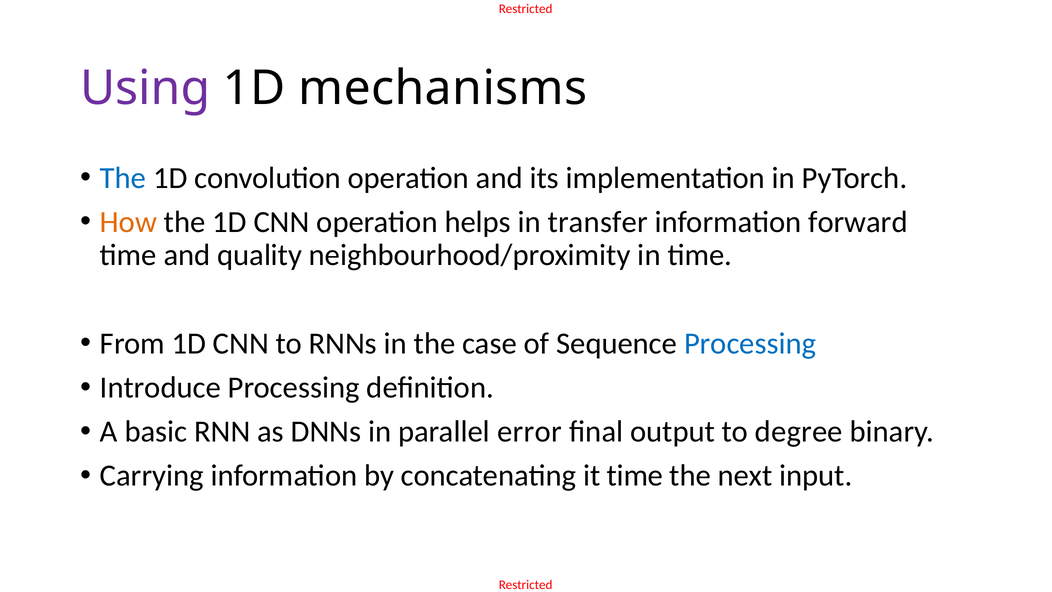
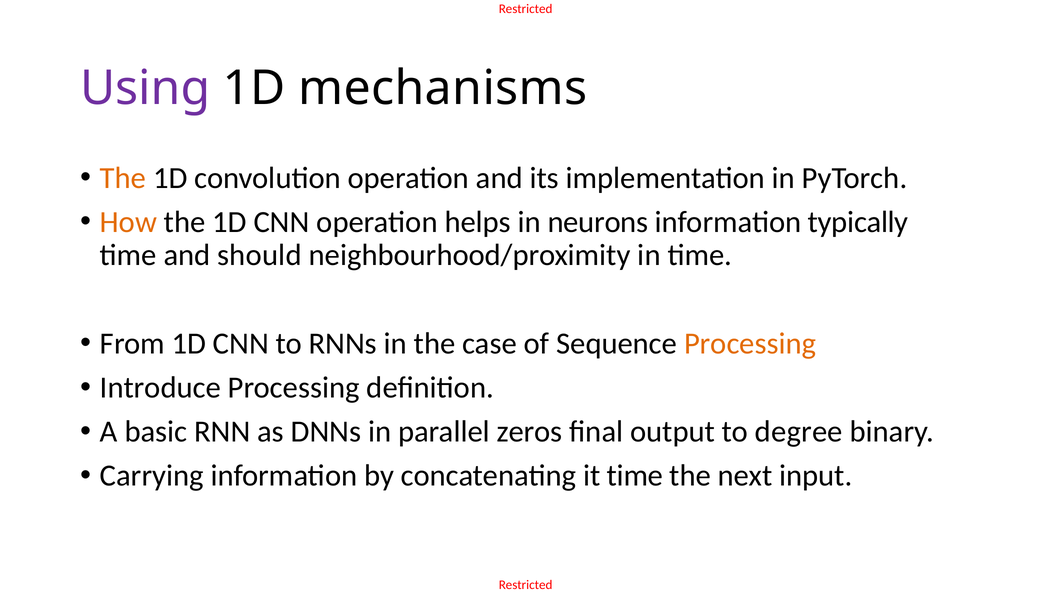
The colour: blue -> orange (123, 178)
transfer: transfer -> neurons (598, 222)
forward: forward -> typically (858, 222)
quality: quality -> should (260, 255)
Processing colour: blue -> orange (750, 343)
error: error -> zeros (530, 432)
